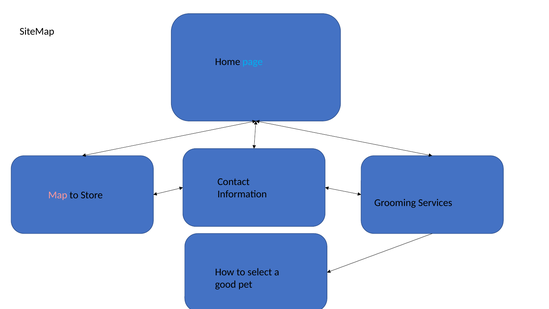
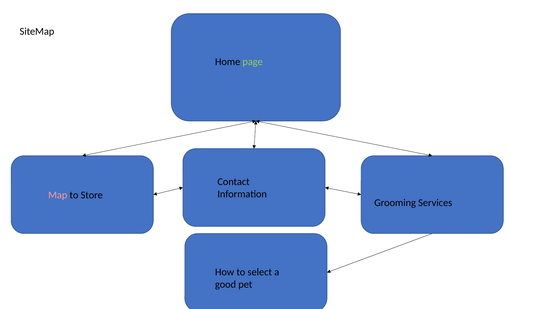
page colour: light blue -> light green (253, 62)
